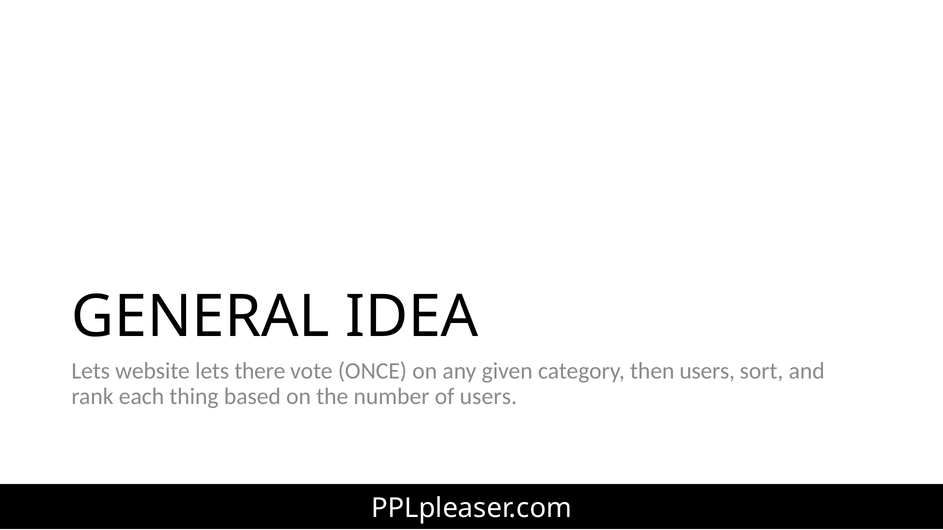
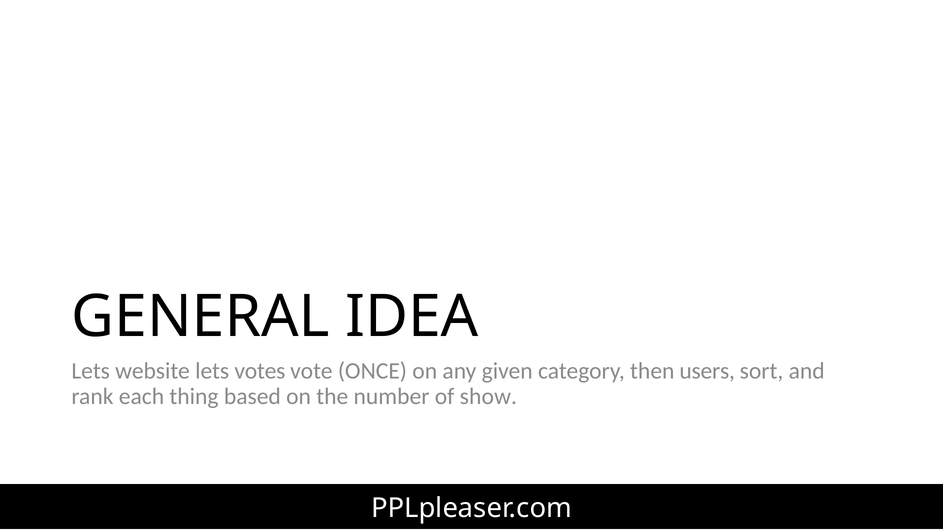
there: there -> votes (260, 371)
of users: users -> show (488, 397)
